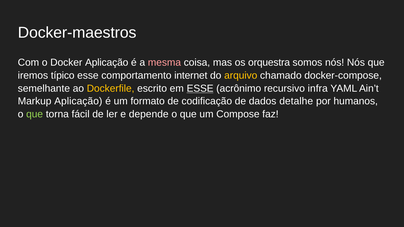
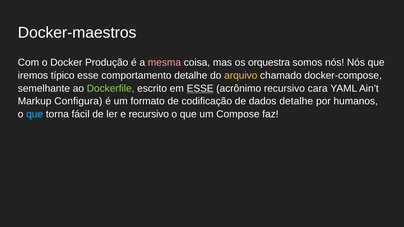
Docker Aplicação: Aplicação -> Produção (107, 62)
comportamento internet: internet -> detalhe (191, 75)
Dockerfile colour: yellow -> light green (111, 88)
infra: infra -> cara (318, 88)
Markup Aplicação: Aplicação -> Configura (78, 101)
que colour: light green -> light blue (35, 114)
e depende: depende -> recursivo (149, 114)
